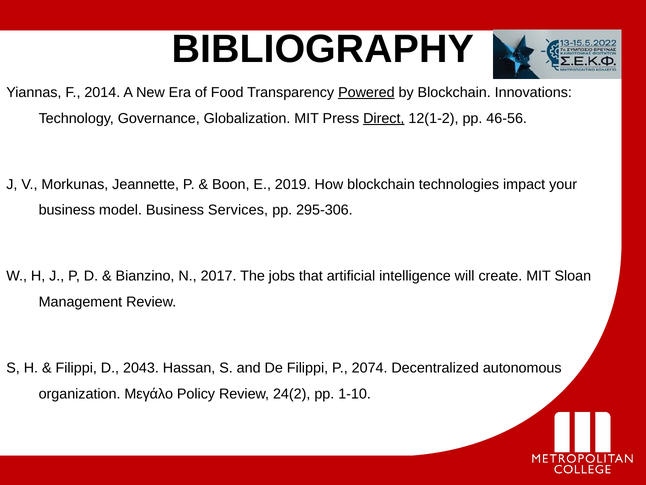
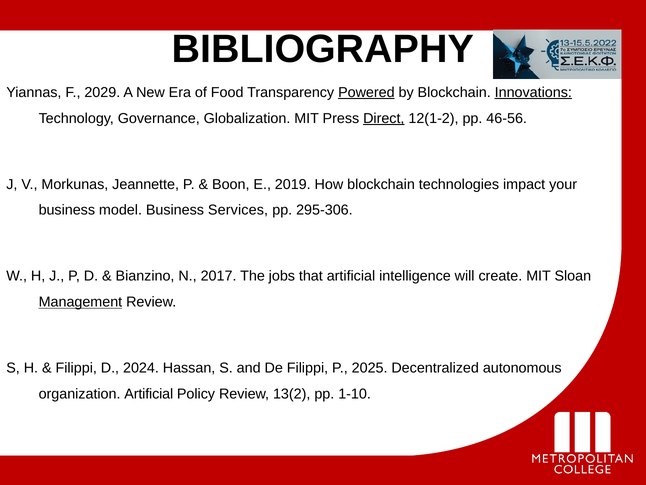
2014: 2014 -> 2029 (102, 92)
Innovations underline: none -> present (533, 92)
Management underline: none -> present (80, 302)
2043: 2043 -> 2024 (141, 368)
2074: 2074 -> 2025 (370, 368)
organization Μεγάλο: Μεγάλο -> Artificial (149, 394)
24(2: 24(2 -> 13(2 (292, 394)
